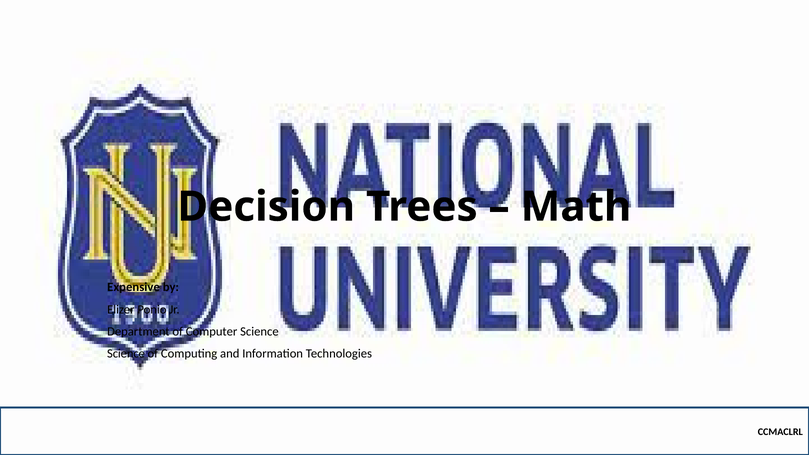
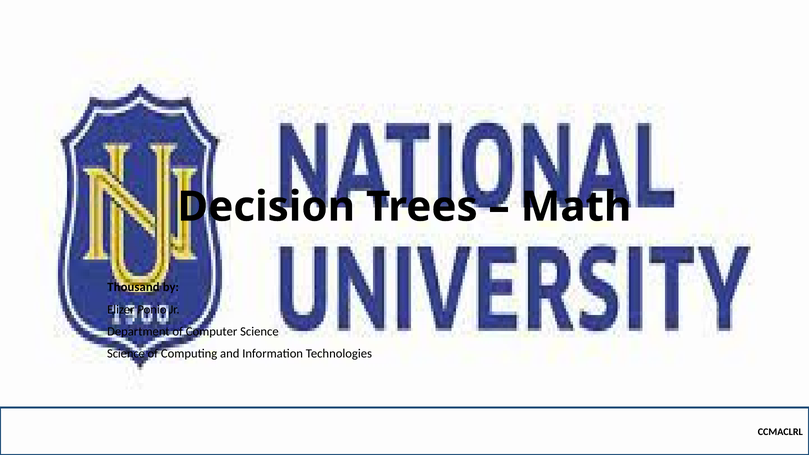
Expensive: Expensive -> Thousand (133, 287)
